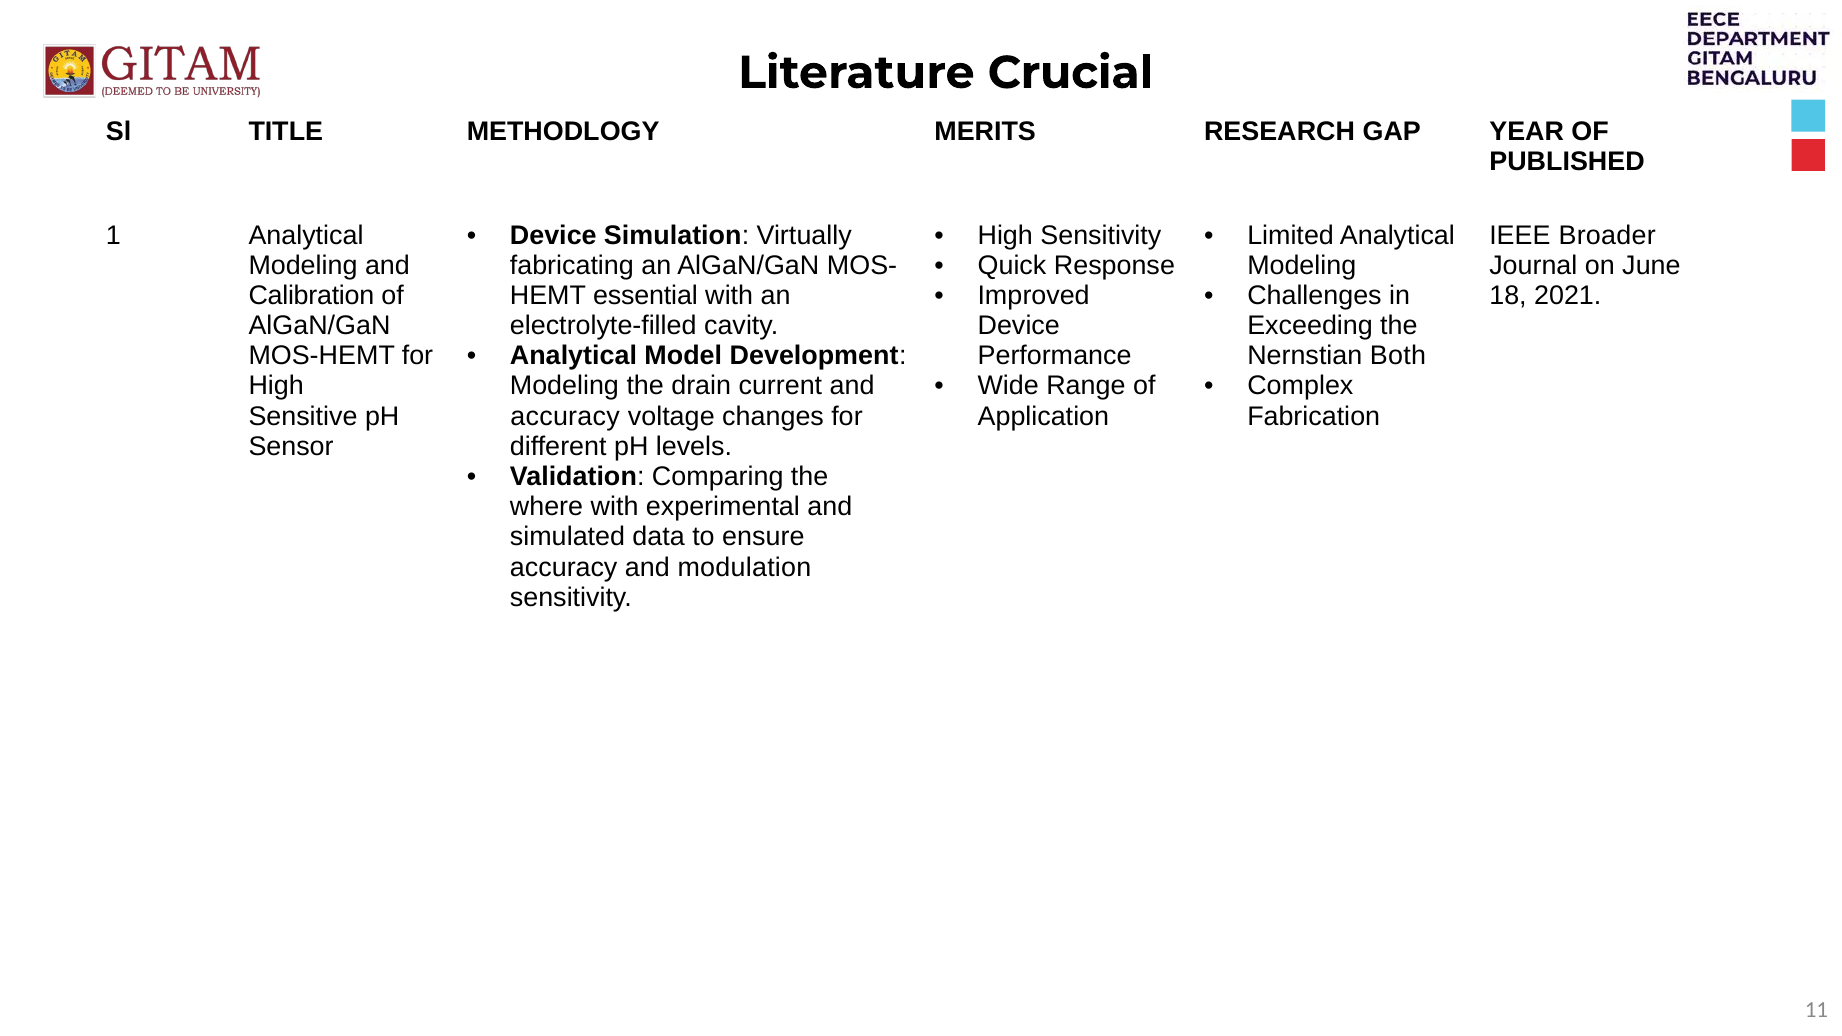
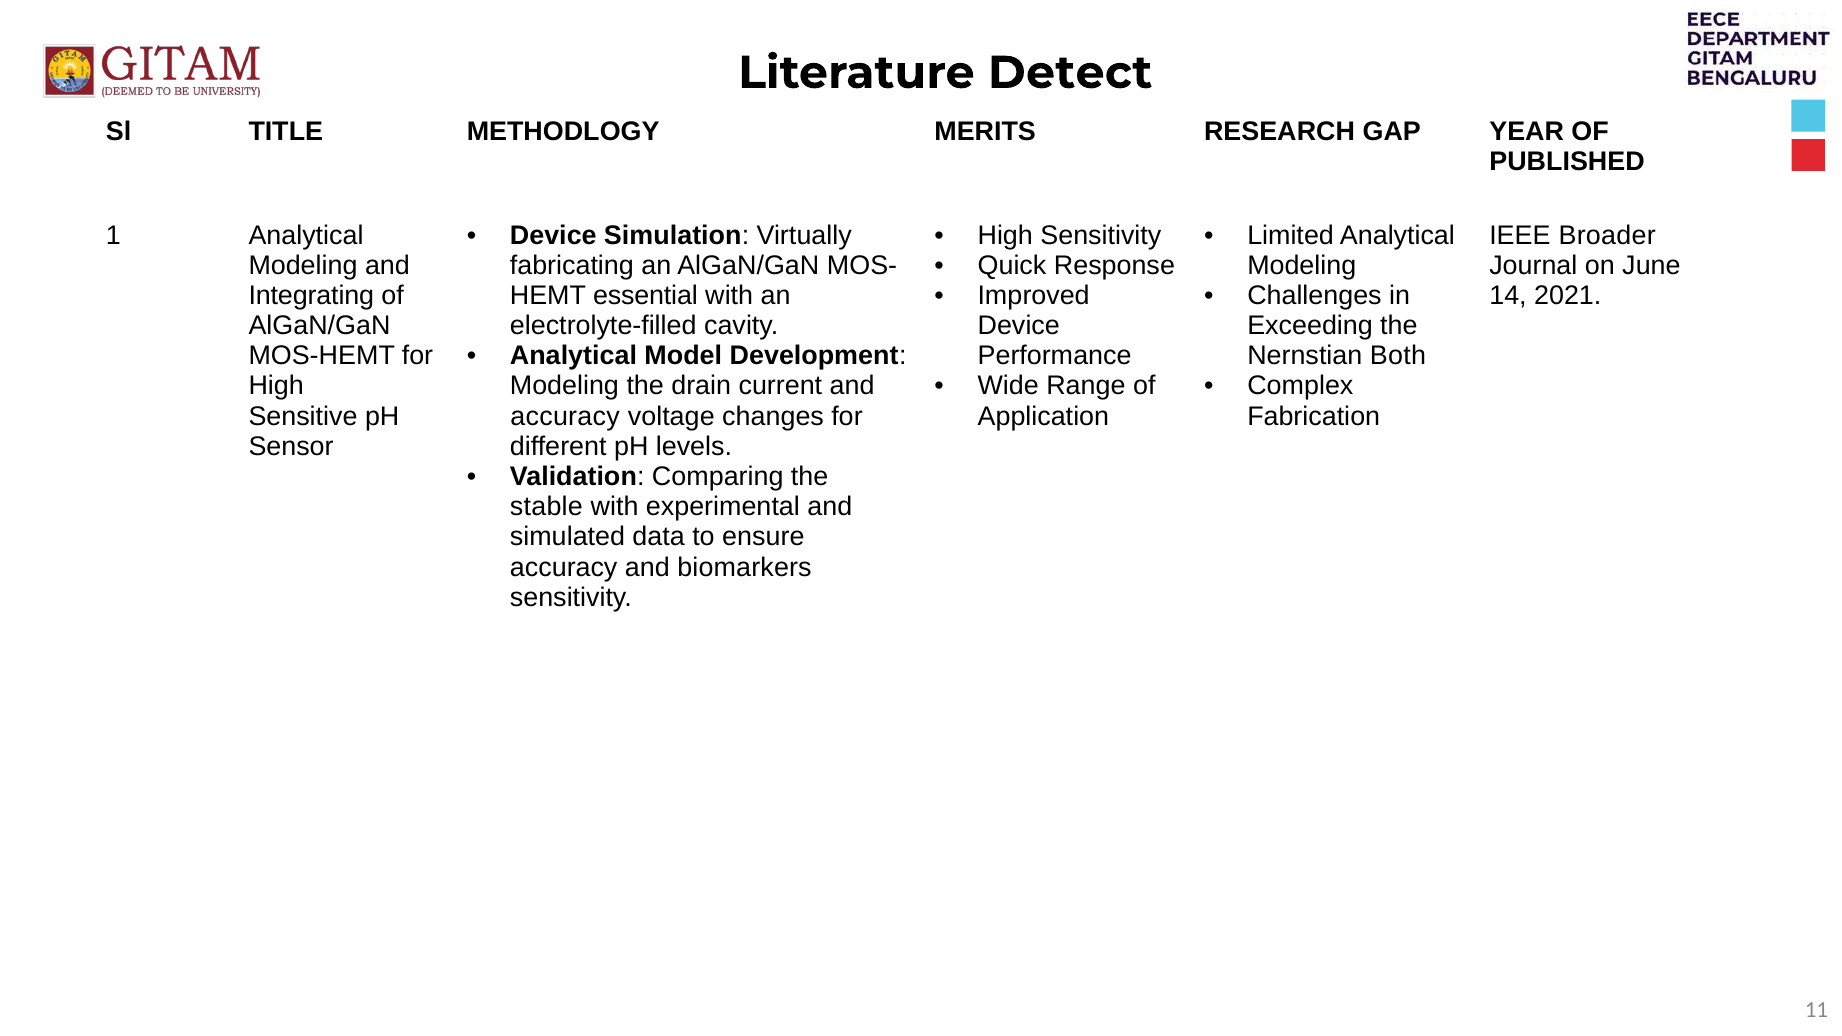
Crucial: Crucial -> Detect (1070, 73)
Calibration: Calibration -> Integrating (311, 296)
18: 18 -> 14 (1508, 296)
where: where -> stable (546, 507)
modulation: modulation -> biomarkers (744, 567)
